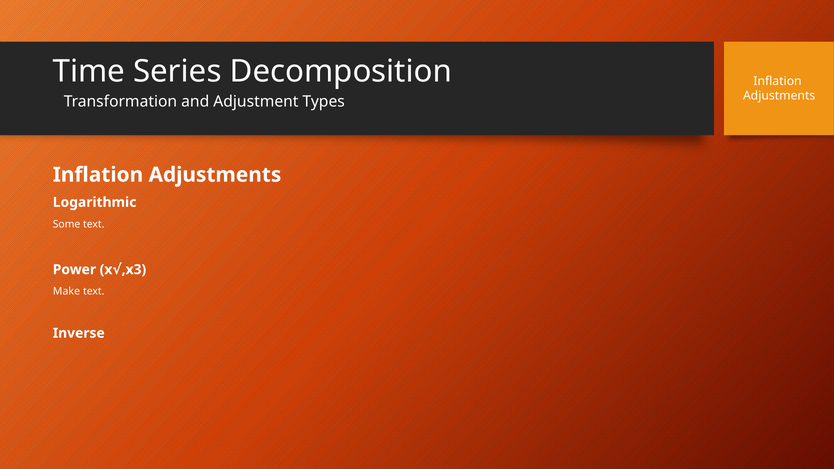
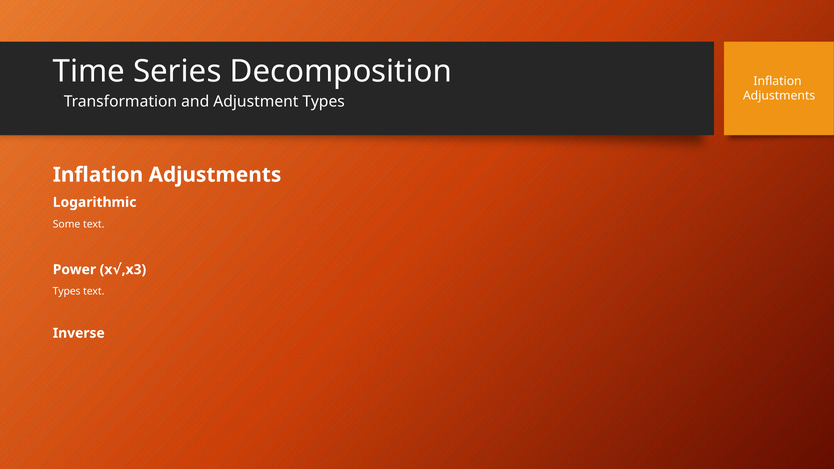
Make: Make -> Types (67, 292)
